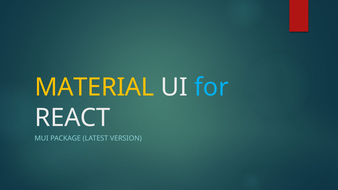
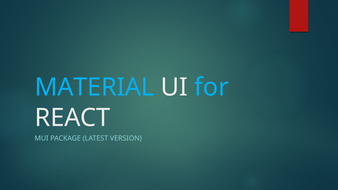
MATERIAL colour: yellow -> light blue (94, 87)
